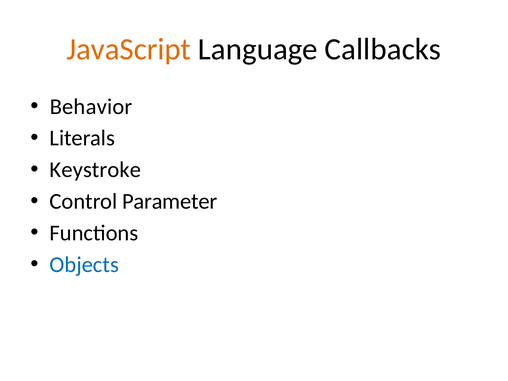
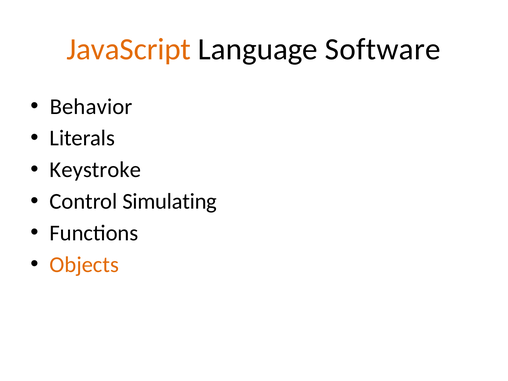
Callbacks: Callbacks -> Software (383, 49)
Parameter: Parameter -> Simulating (170, 201)
Objects colour: blue -> orange (84, 265)
